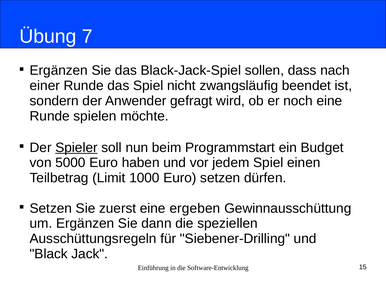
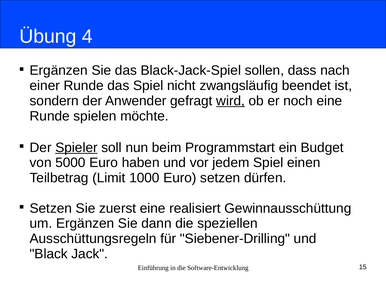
7: 7 -> 4 (87, 36)
wird underline: none -> present (231, 101)
ergeben: ergeben -> realisiert (195, 209)
